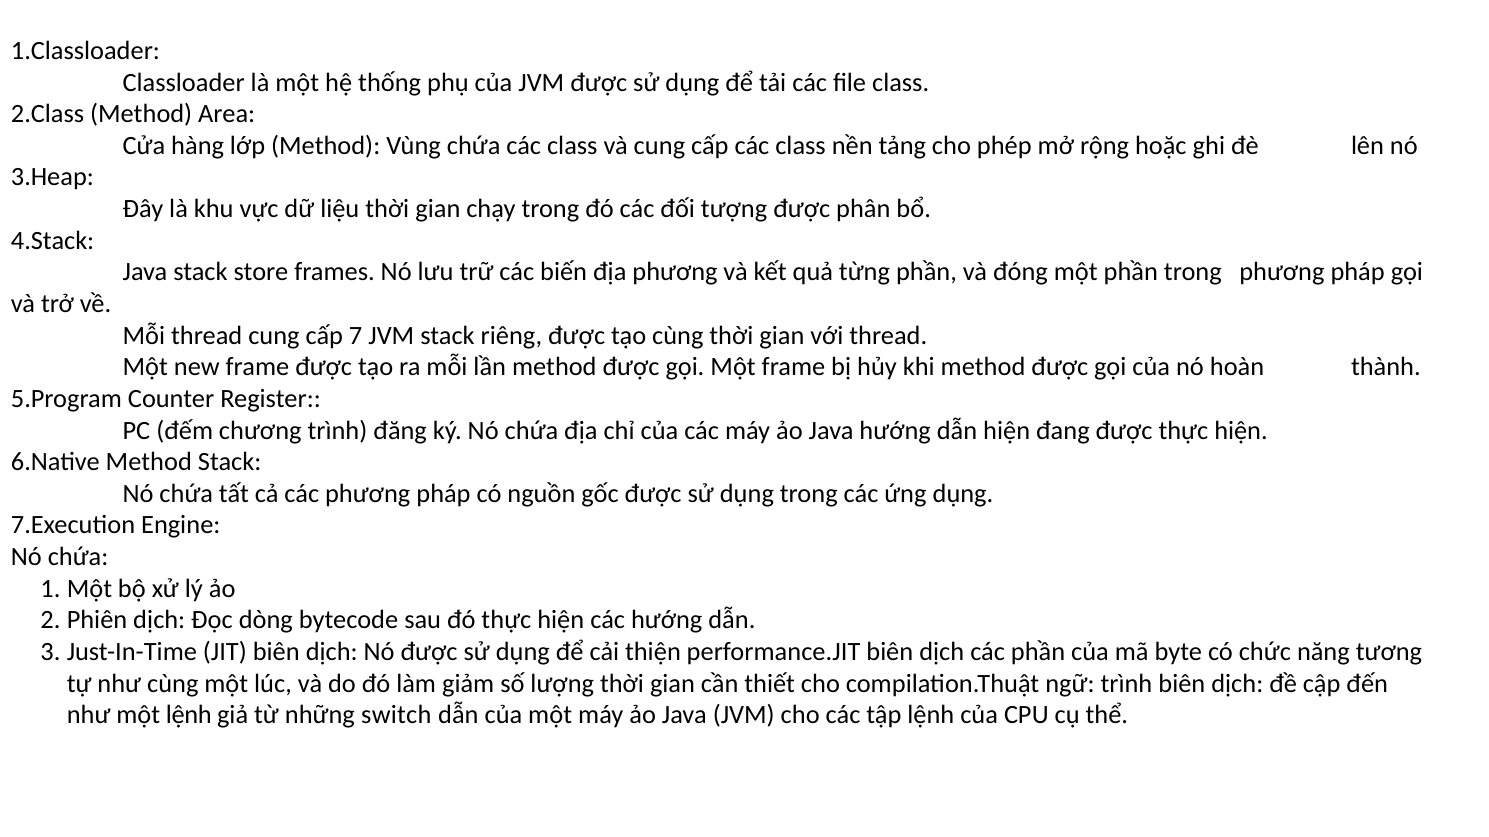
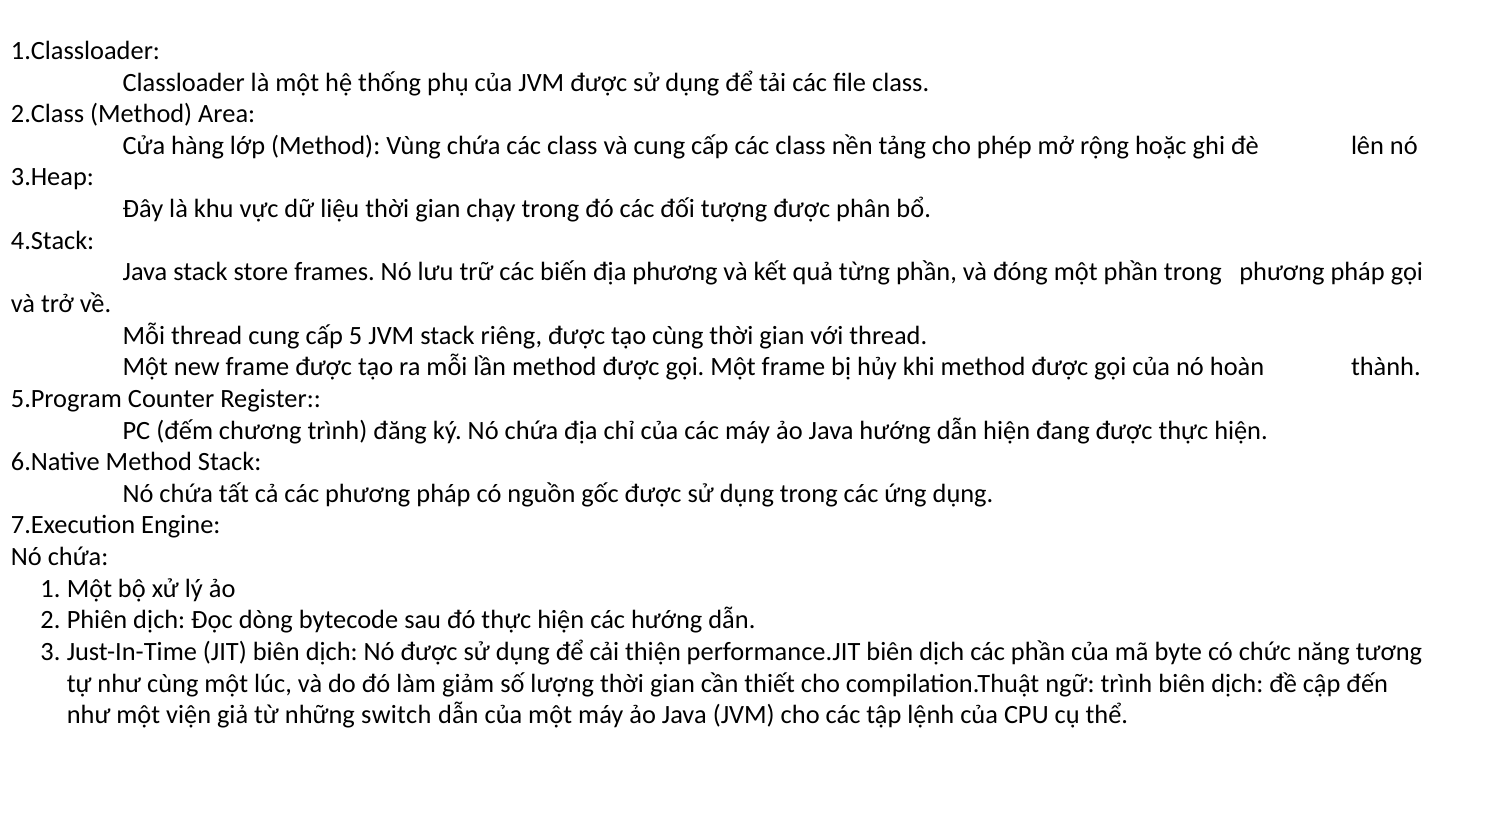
7: 7 -> 5 (356, 336)
một lệnh: lệnh -> viện (189, 716)
